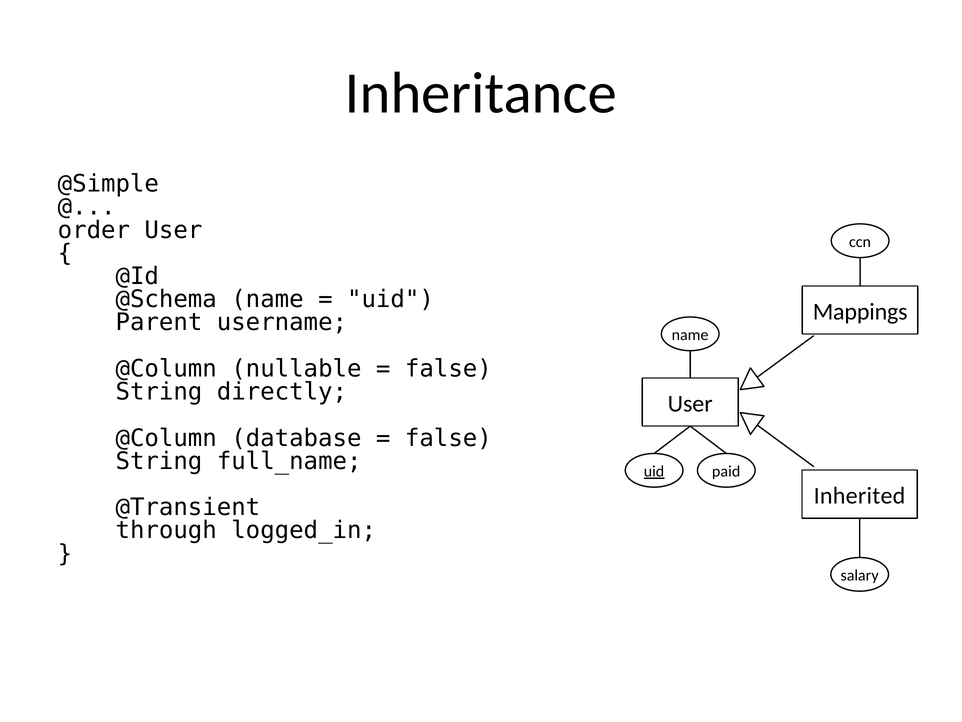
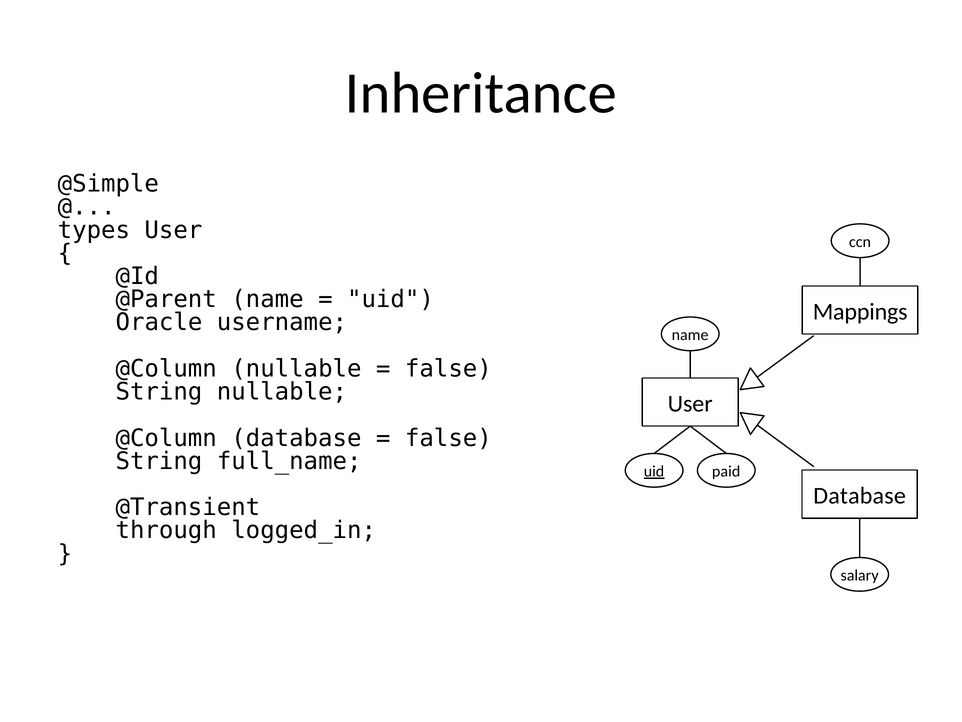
order: order -> types (94, 230)
@Schema: @Schema -> @Parent (166, 299)
Parent: Parent -> Oracle (159, 322)
String directly: directly -> nullable (282, 392)
Inherited: Inherited -> Database (860, 495)
